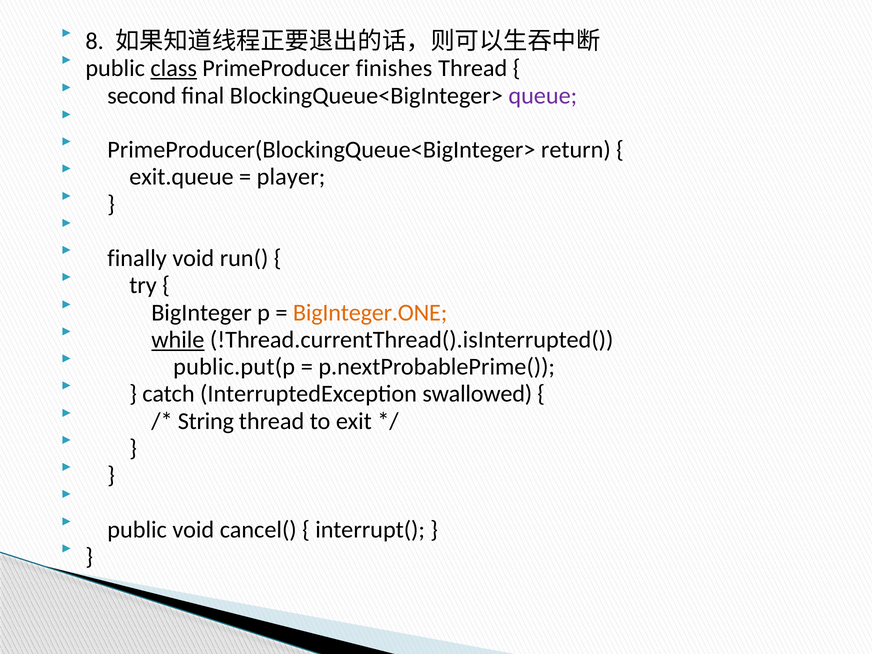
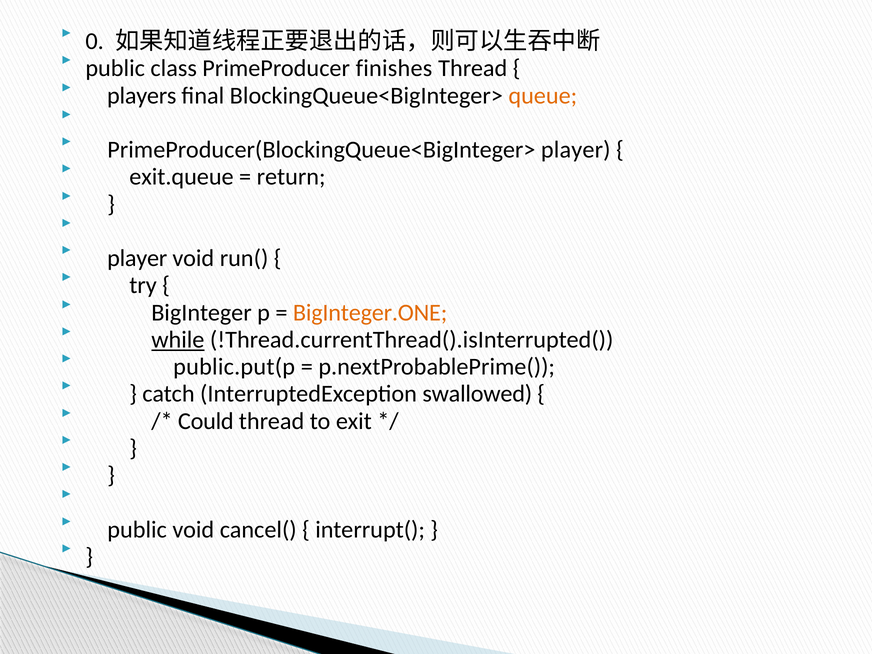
8: 8 -> 0 (95, 41)
class underline: present -> none (174, 68)
second: second -> players (142, 96)
queue colour: purple -> orange (543, 96)
PrimeProducer(BlockingQueue<BigInteger> return: return -> player (576, 150)
player: player -> return (291, 177)
finally: finally -> player (137, 258)
String: String -> Could (206, 421)
